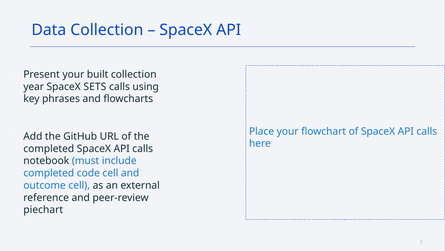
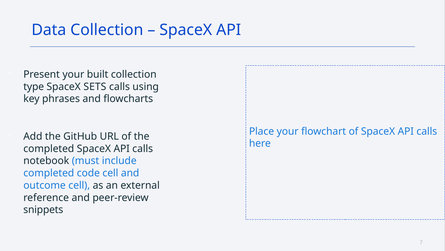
year: year -> type (34, 86)
piechart: piechart -> snippets (43, 209)
